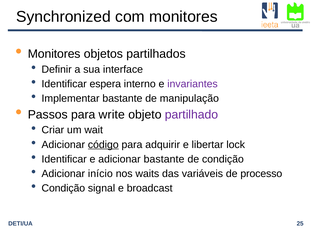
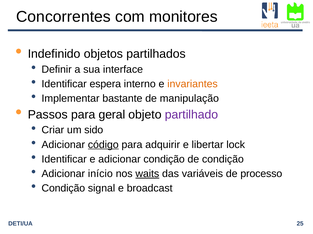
Synchronized: Synchronized -> Concorrentes (63, 17)
Monitores: Monitores -> Indefinido (54, 54)
invariantes colour: purple -> orange (193, 84)
write: write -> geral (112, 115)
wait: wait -> sido (94, 130)
adicionar bastante: bastante -> condição (164, 160)
waits underline: none -> present (147, 174)
